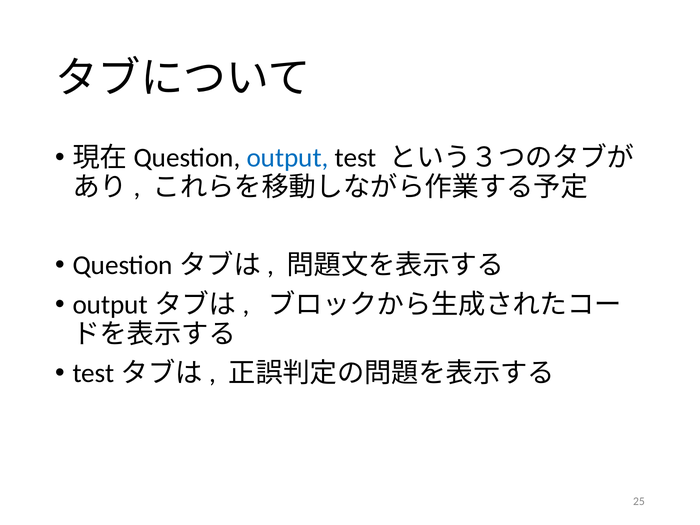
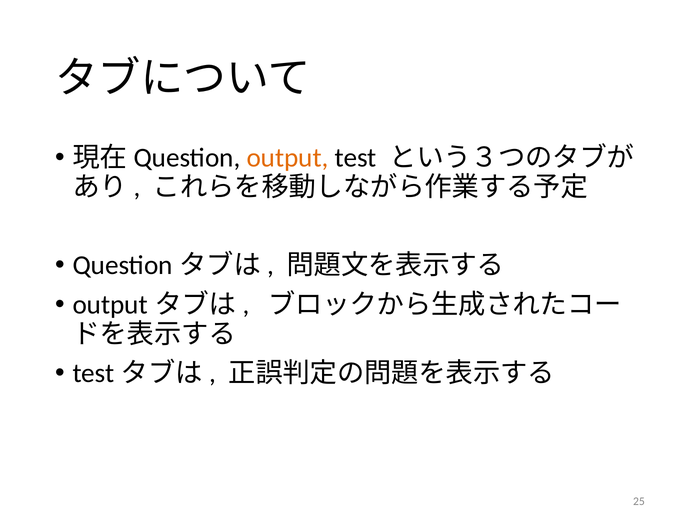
output colour: blue -> orange (288, 158)
